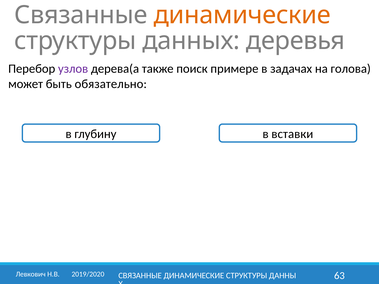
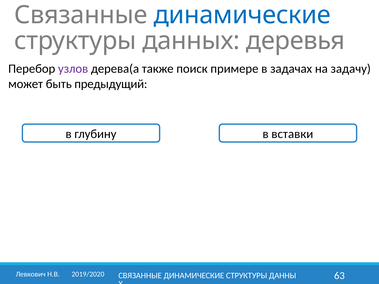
динамические colour: orange -> blue (242, 15)
голова: голова -> задачу (351, 69)
обязательно: обязательно -> предыдущий (111, 84)
